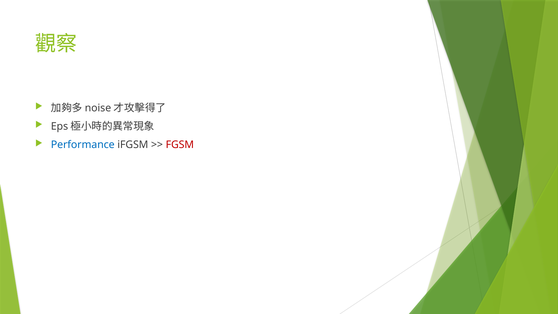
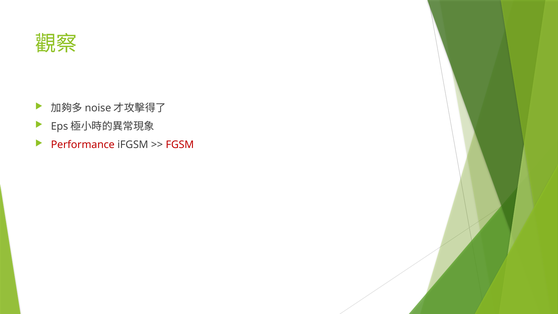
Performance colour: blue -> red (83, 145)
